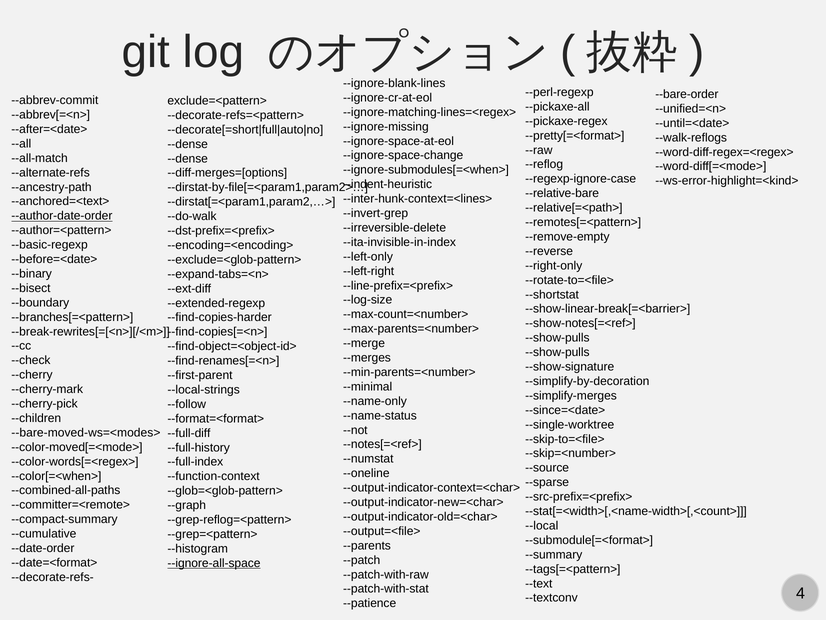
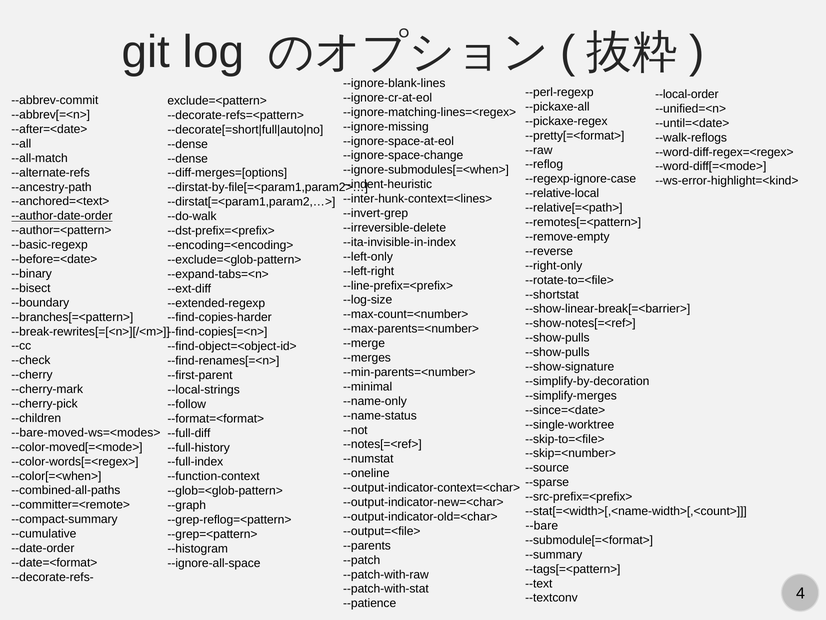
--bare-order: --bare-order -> --local-order (687, 94)
--relative-bare: --relative-bare -> --relative-local (562, 193)
--local: --local -> --bare (542, 525)
--ignore-all-space underline: present -> none (214, 563)
